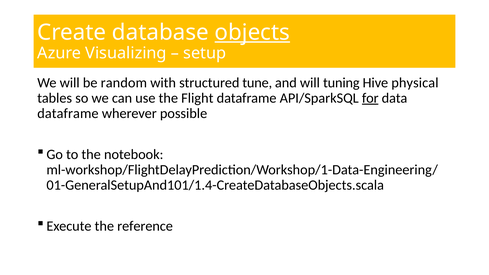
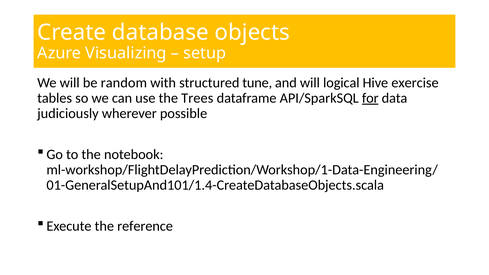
objects underline: present -> none (252, 32)
tuning: tuning -> logical (341, 83)
physical: physical -> exercise (415, 83)
Flight: Flight -> Trees (197, 98)
dataframe: dataframe -> judiciously (68, 113)
